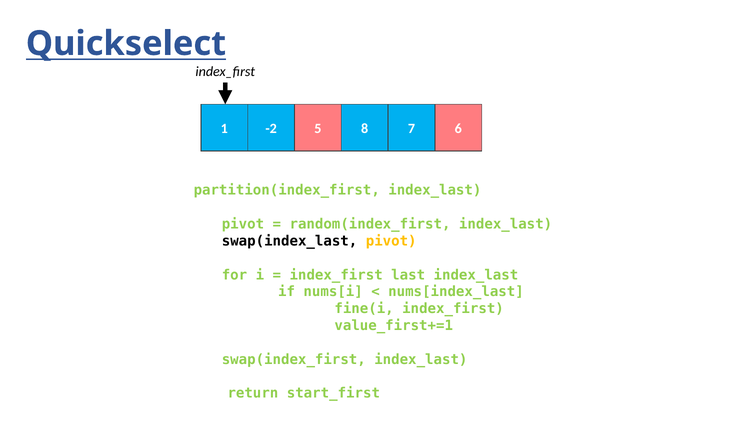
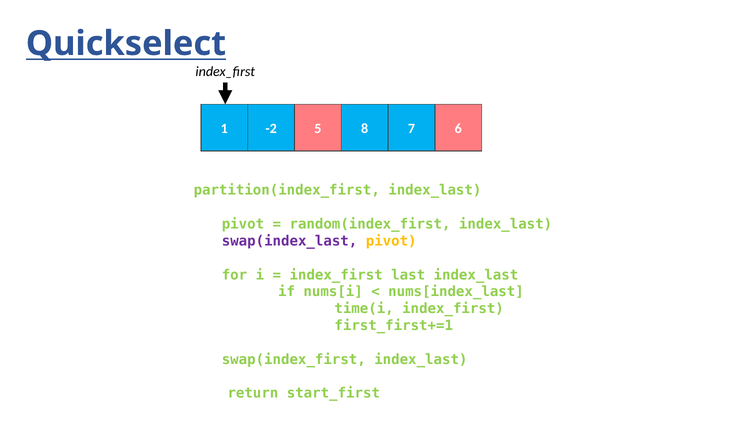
swap(index_last colour: black -> purple (290, 241)
fine(i: fine(i -> time(i (364, 308)
value_first+=1: value_first+=1 -> first_first+=1 (394, 325)
